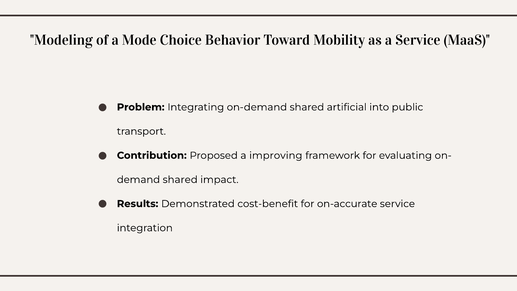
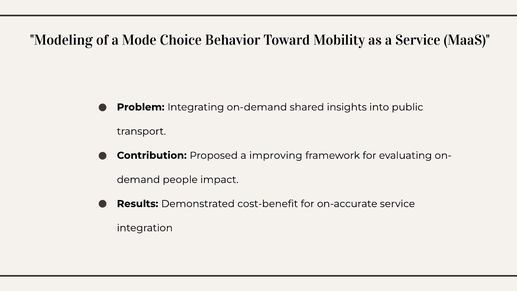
artificial: artificial -> insights (347, 107)
shared: shared -> people (180, 180)
